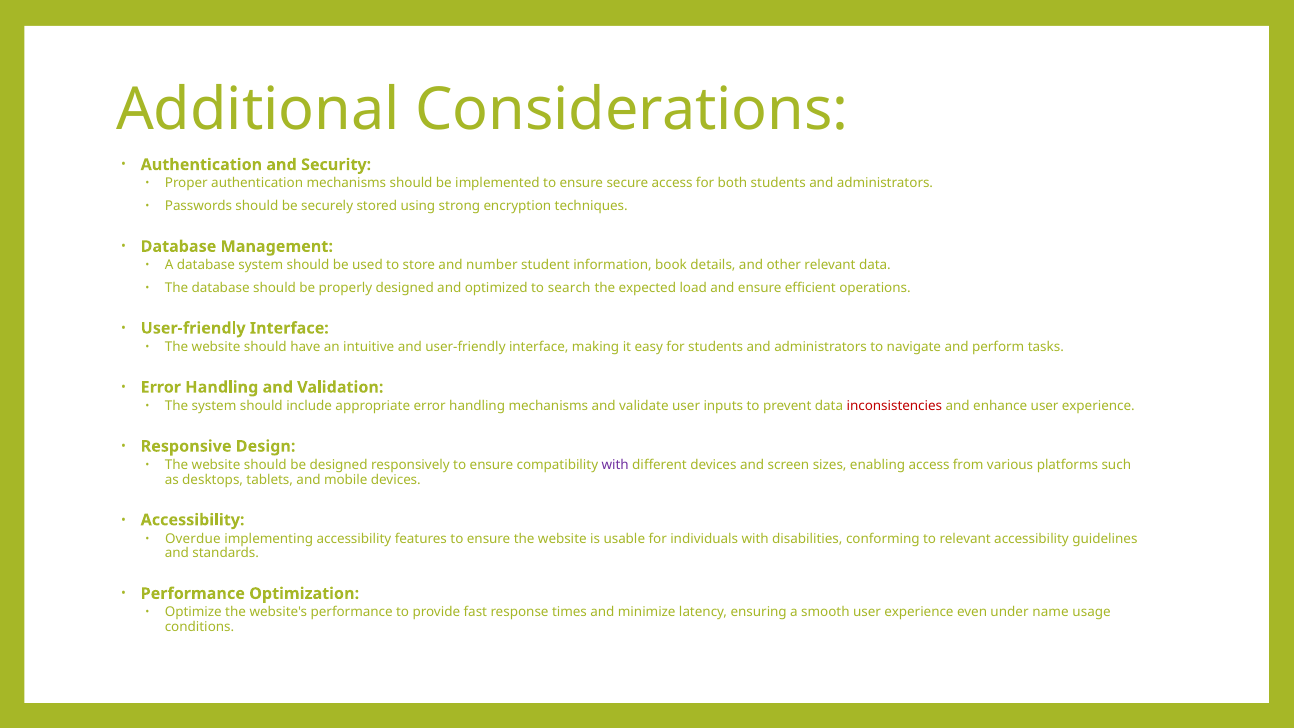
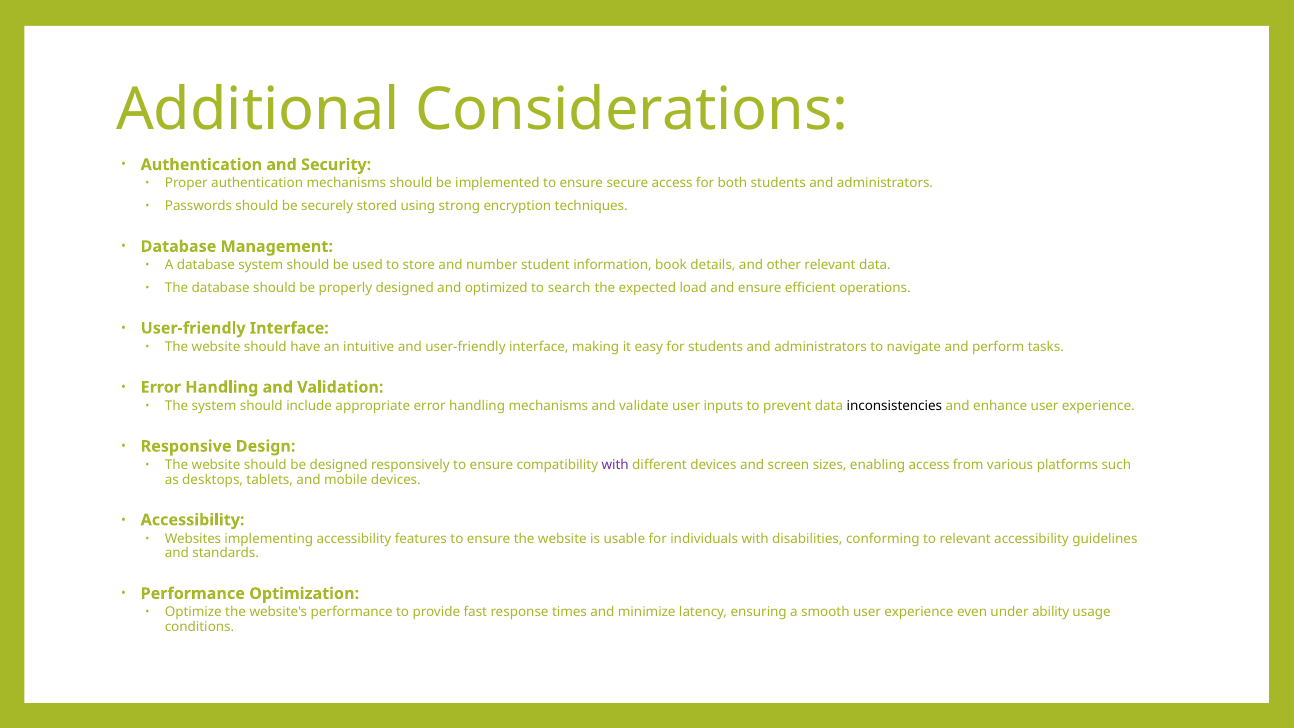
inconsistencies colour: red -> black (894, 406)
Overdue: Overdue -> Websites (193, 539)
name: name -> ability (1051, 612)
